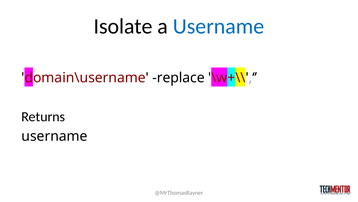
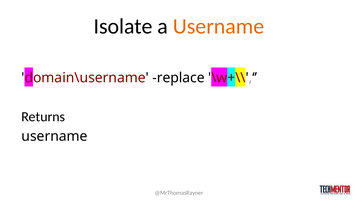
Username colour: blue -> orange (219, 26)
